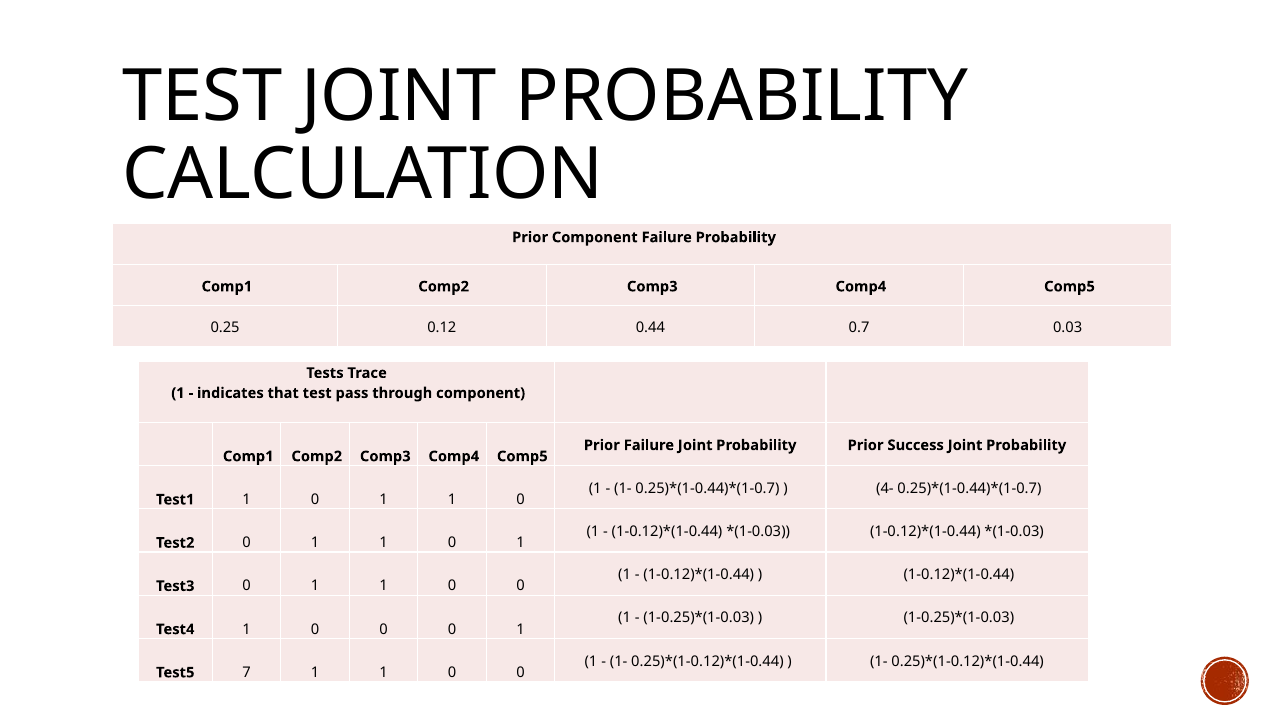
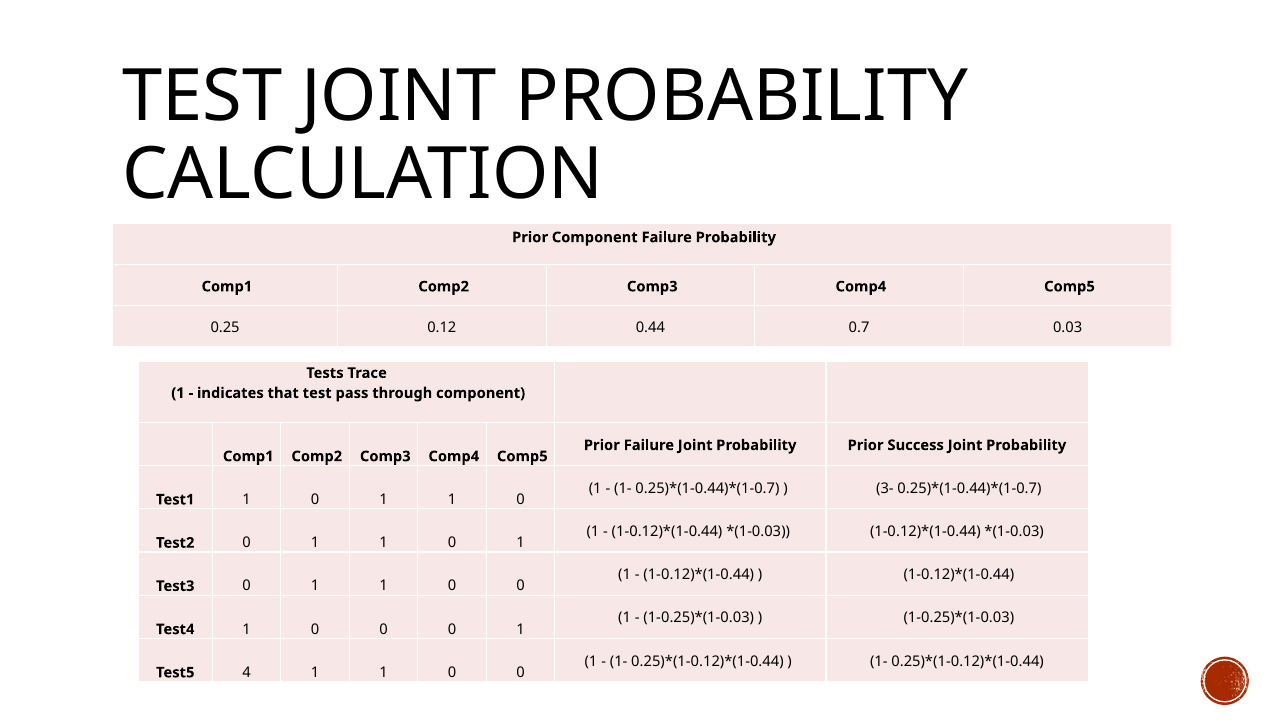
4-: 4- -> 3- (885, 488)
7: 7 -> 4 (247, 672)
